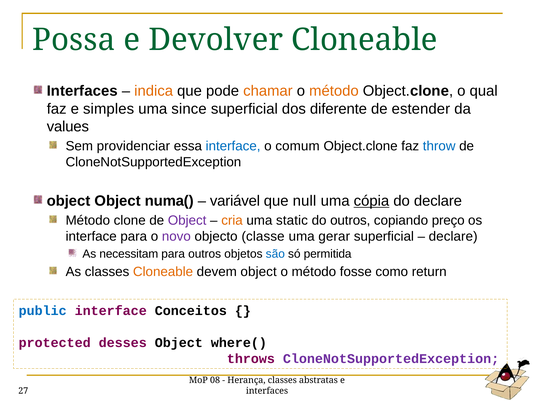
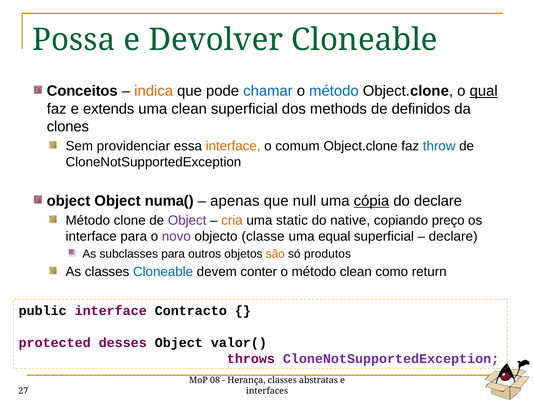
Interfaces: Interfaces -> Conceitos (82, 91)
chamar colour: orange -> blue (268, 91)
método colour: orange -> blue (334, 91)
qual underline: none -> present (484, 91)
simples: simples -> extends (109, 109)
uma since: since -> clean (189, 109)
diferente: diferente -> methods (338, 109)
estender: estender -> definidos (421, 109)
values: values -> clones (68, 127)
interface colour: blue -> orange (233, 146)
variável: variável -> apenas (235, 201)
do outros: outros -> native (350, 220)
gerar: gerar -> equal (334, 236)
necessitam: necessitam -> subclasses (129, 254)
são colour: blue -> orange (275, 254)
permitida: permitida -> produtos (327, 254)
Cloneable colour: orange -> blue (163, 271)
devem object: object -> conter (259, 271)
método fosse: fosse -> clean (356, 271)
public colour: blue -> black (43, 310)
Conceitos: Conceitos -> Contracto (191, 310)
where(: where( -> valor( (239, 342)
